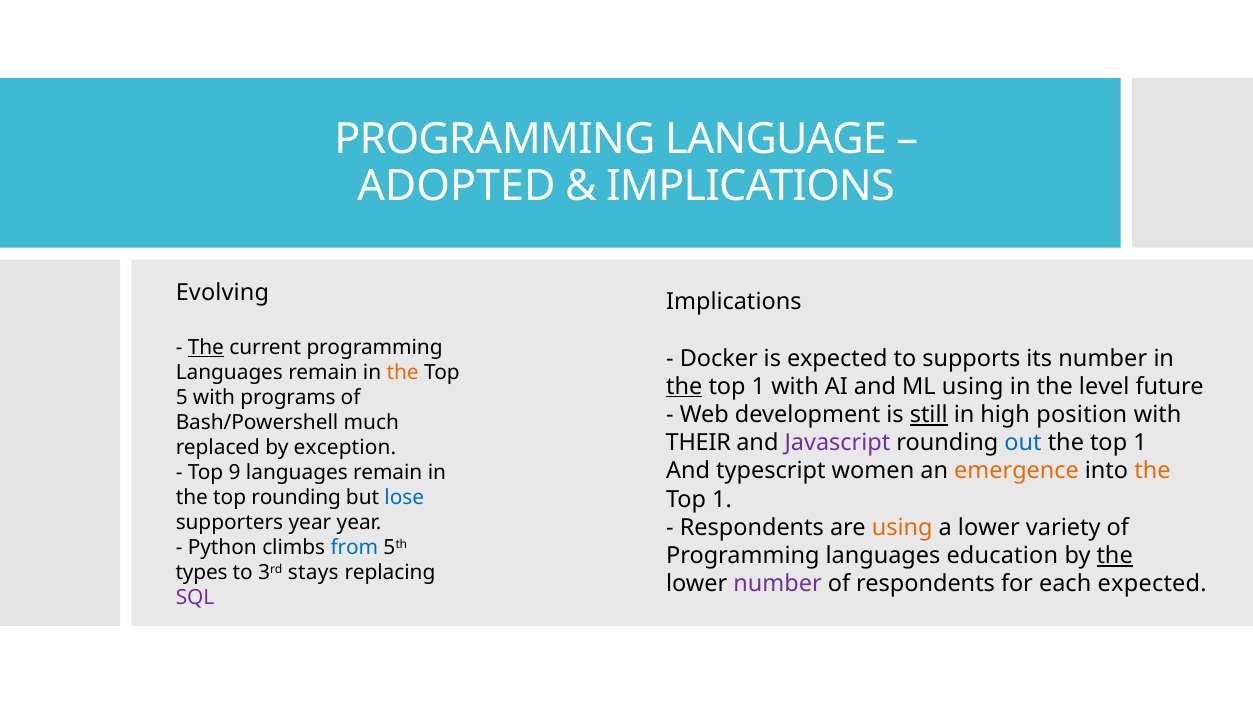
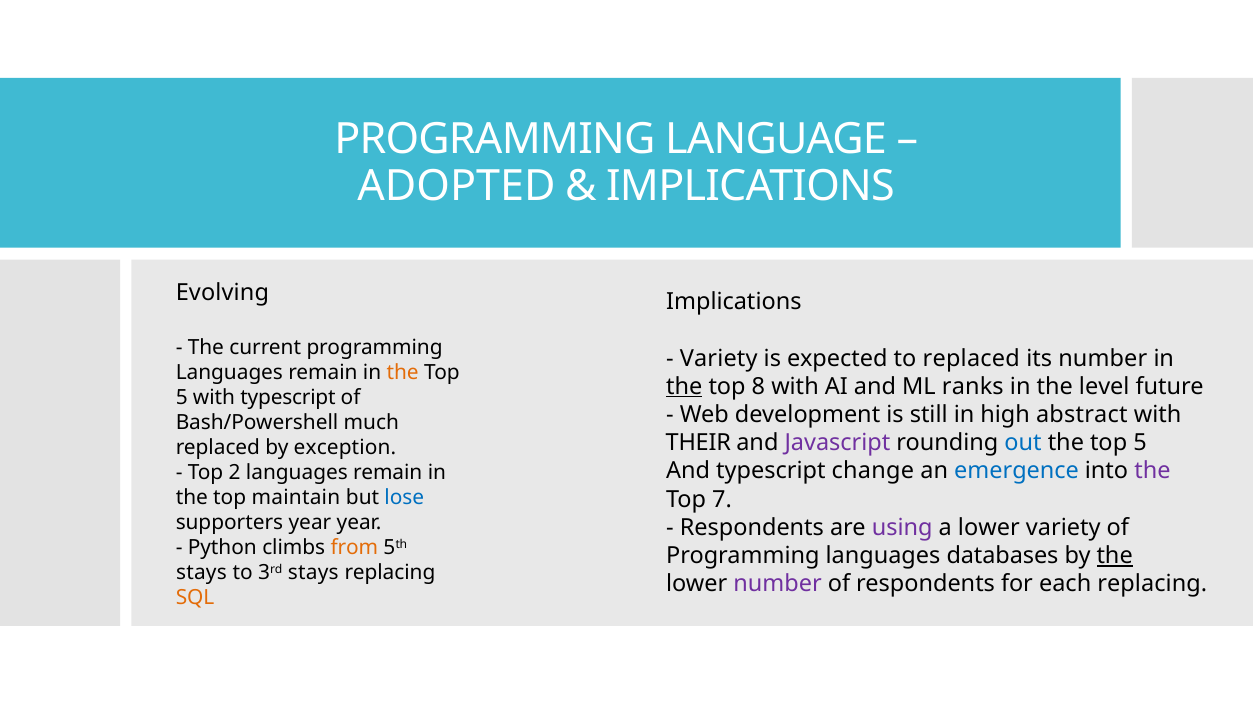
The underline: present -> none (206, 347)
Docker: Docker -> Variety (719, 358)
to supports: supports -> replaced (971, 358)
1: 1 -> 8 (758, 386)
ML using: using -> ranks (973, 386)
with programs: programs -> typescript (288, 397)
still underline: present -> none (929, 415)
position: position -> abstract (1082, 415)
1: 1 -> 5 (1140, 443)
women: women -> change (873, 471)
emergence colour: orange -> blue (1017, 471)
the colour: orange -> purple (1152, 471)
9: 9 -> 2 (235, 472)
top rounding: rounding -> maintain (296, 498)
1: 1 -> 7 (722, 499)
using colour: orange -> purple (902, 527)
from colour: blue -> orange (354, 548)
education: education -> databases (1002, 556)
types: types -> stays (201, 573)
each expected: expected -> replacing (1152, 584)
SQL colour: purple -> orange (195, 598)
